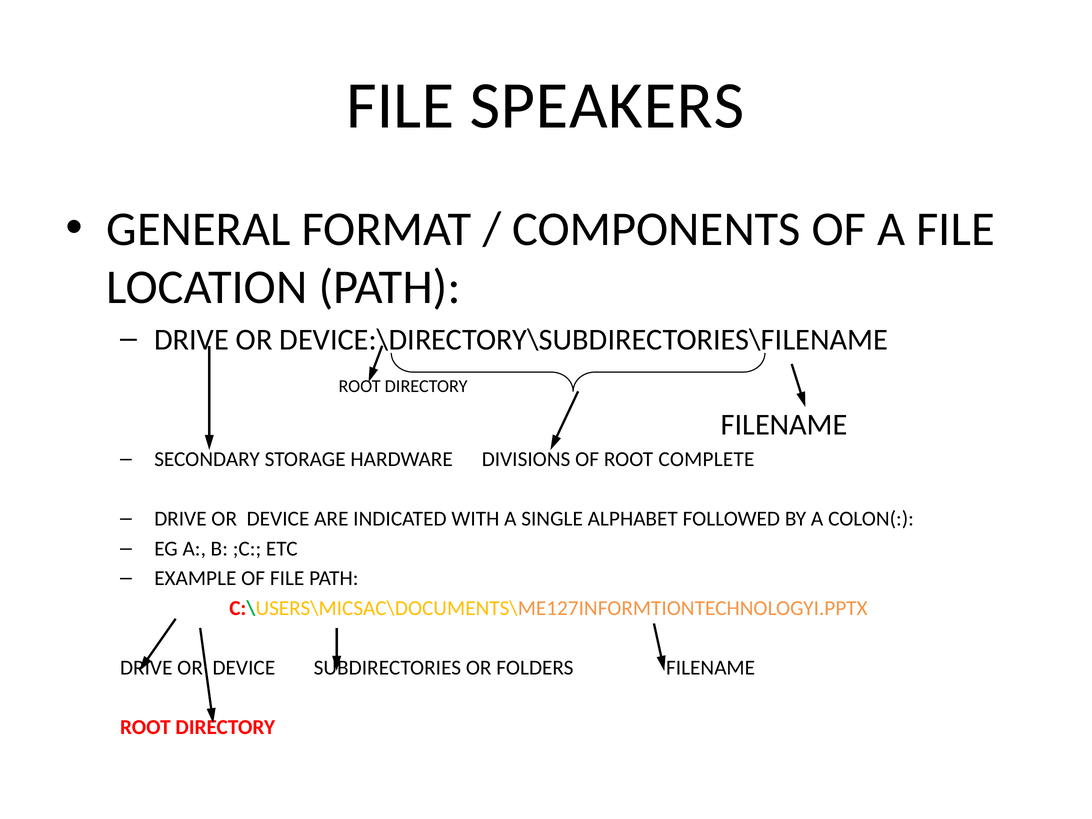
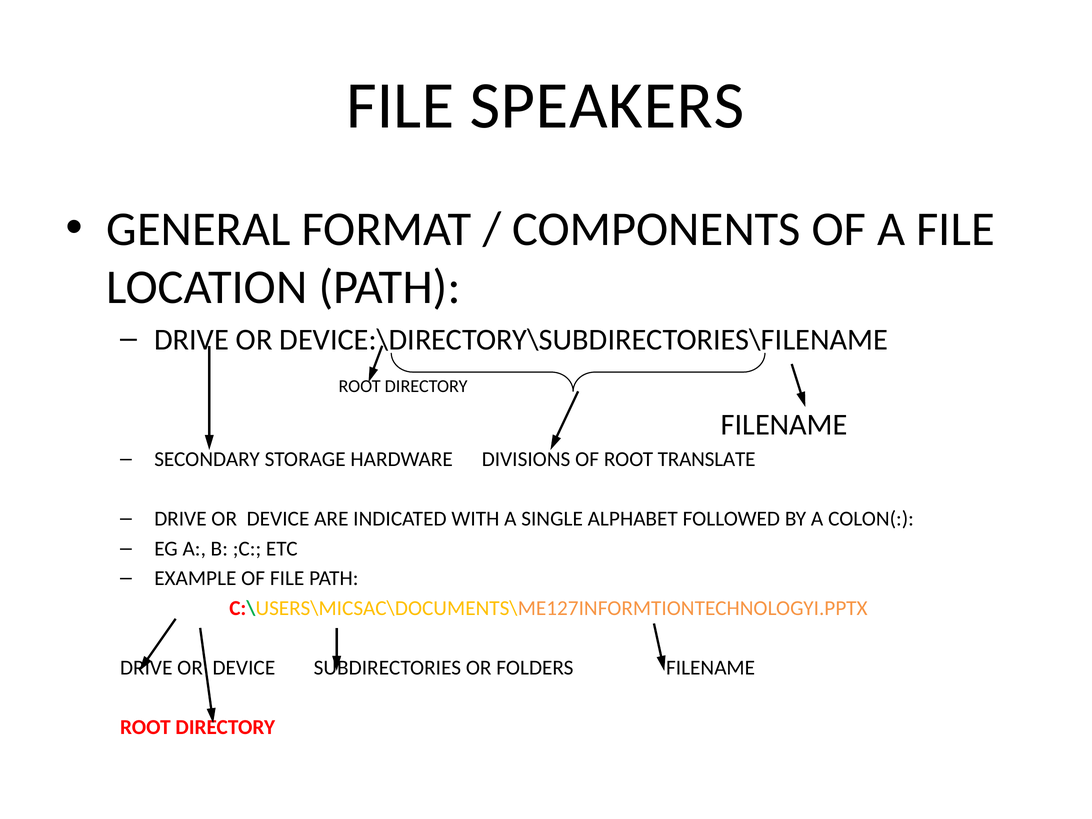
COMPLETE: COMPLETE -> TRANSLATE (707, 459)
